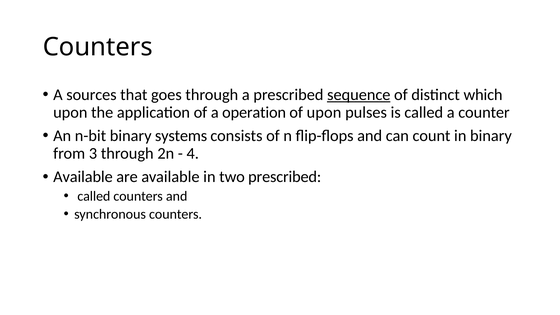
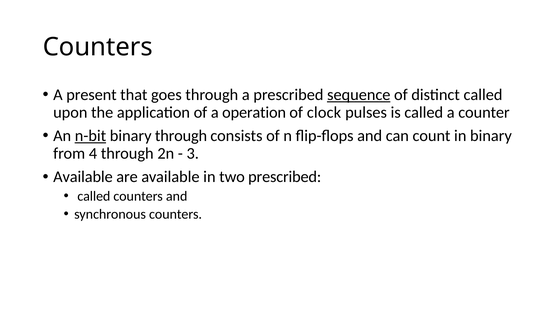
sources: sources -> present (91, 95)
distinct which: which -> called (483, 95)
of upon: upon -> clock (324, 112)
n-bit underline: none -> present (90, 136)
binary systems: systems -> through (181, 136)
3: 3 -> 4 (93, 153)
4: 4 -> 3 (193, 153)
